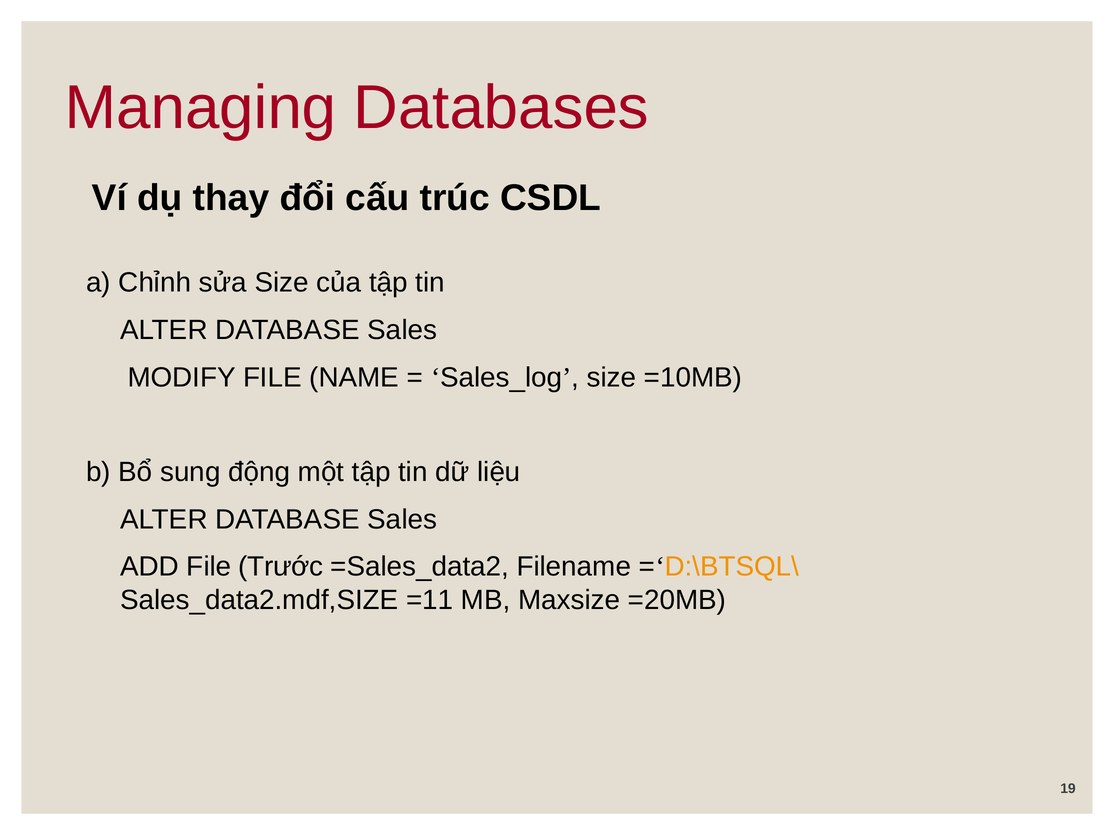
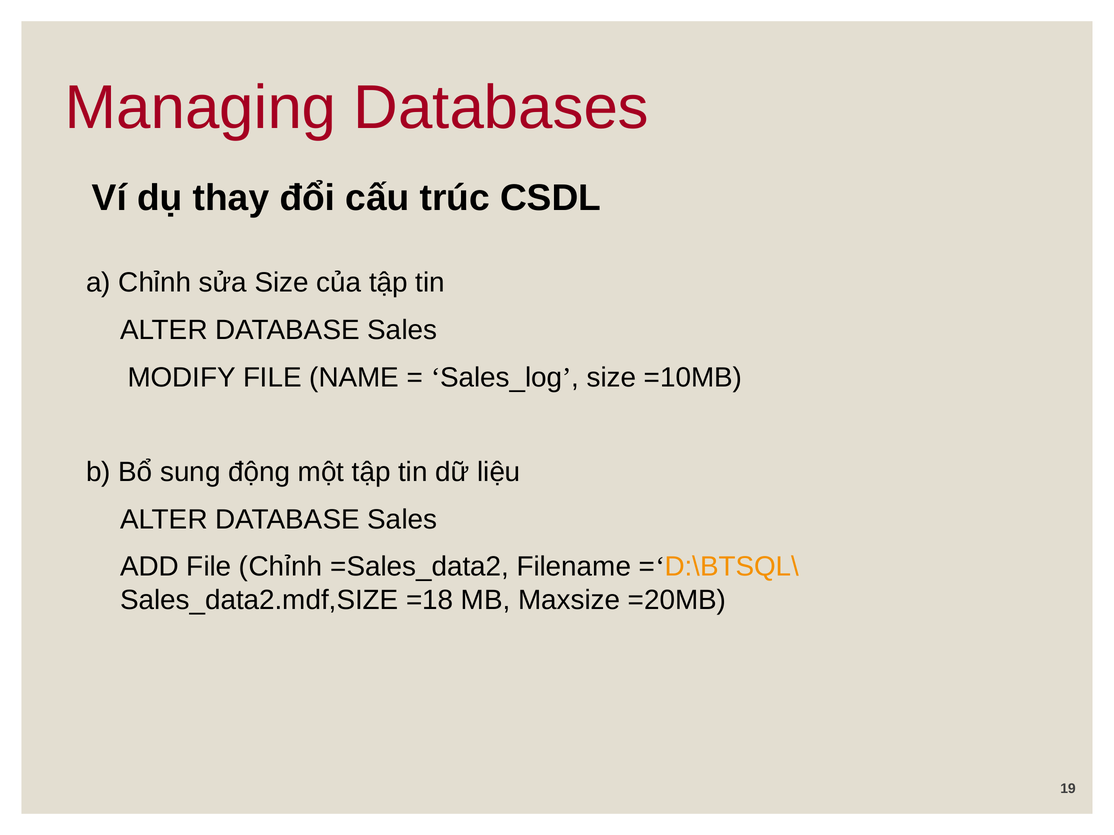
File Trước: Trước -> Chỉnh (281, 567)
=11: =11 -> =18 (430, 600)
